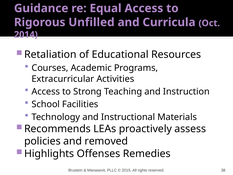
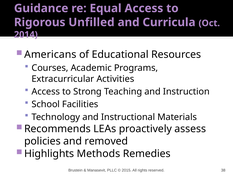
Retaliation: Retaliation -> Americans (50, 54)
Offenses: Offenses -> Methods (98, 153)
